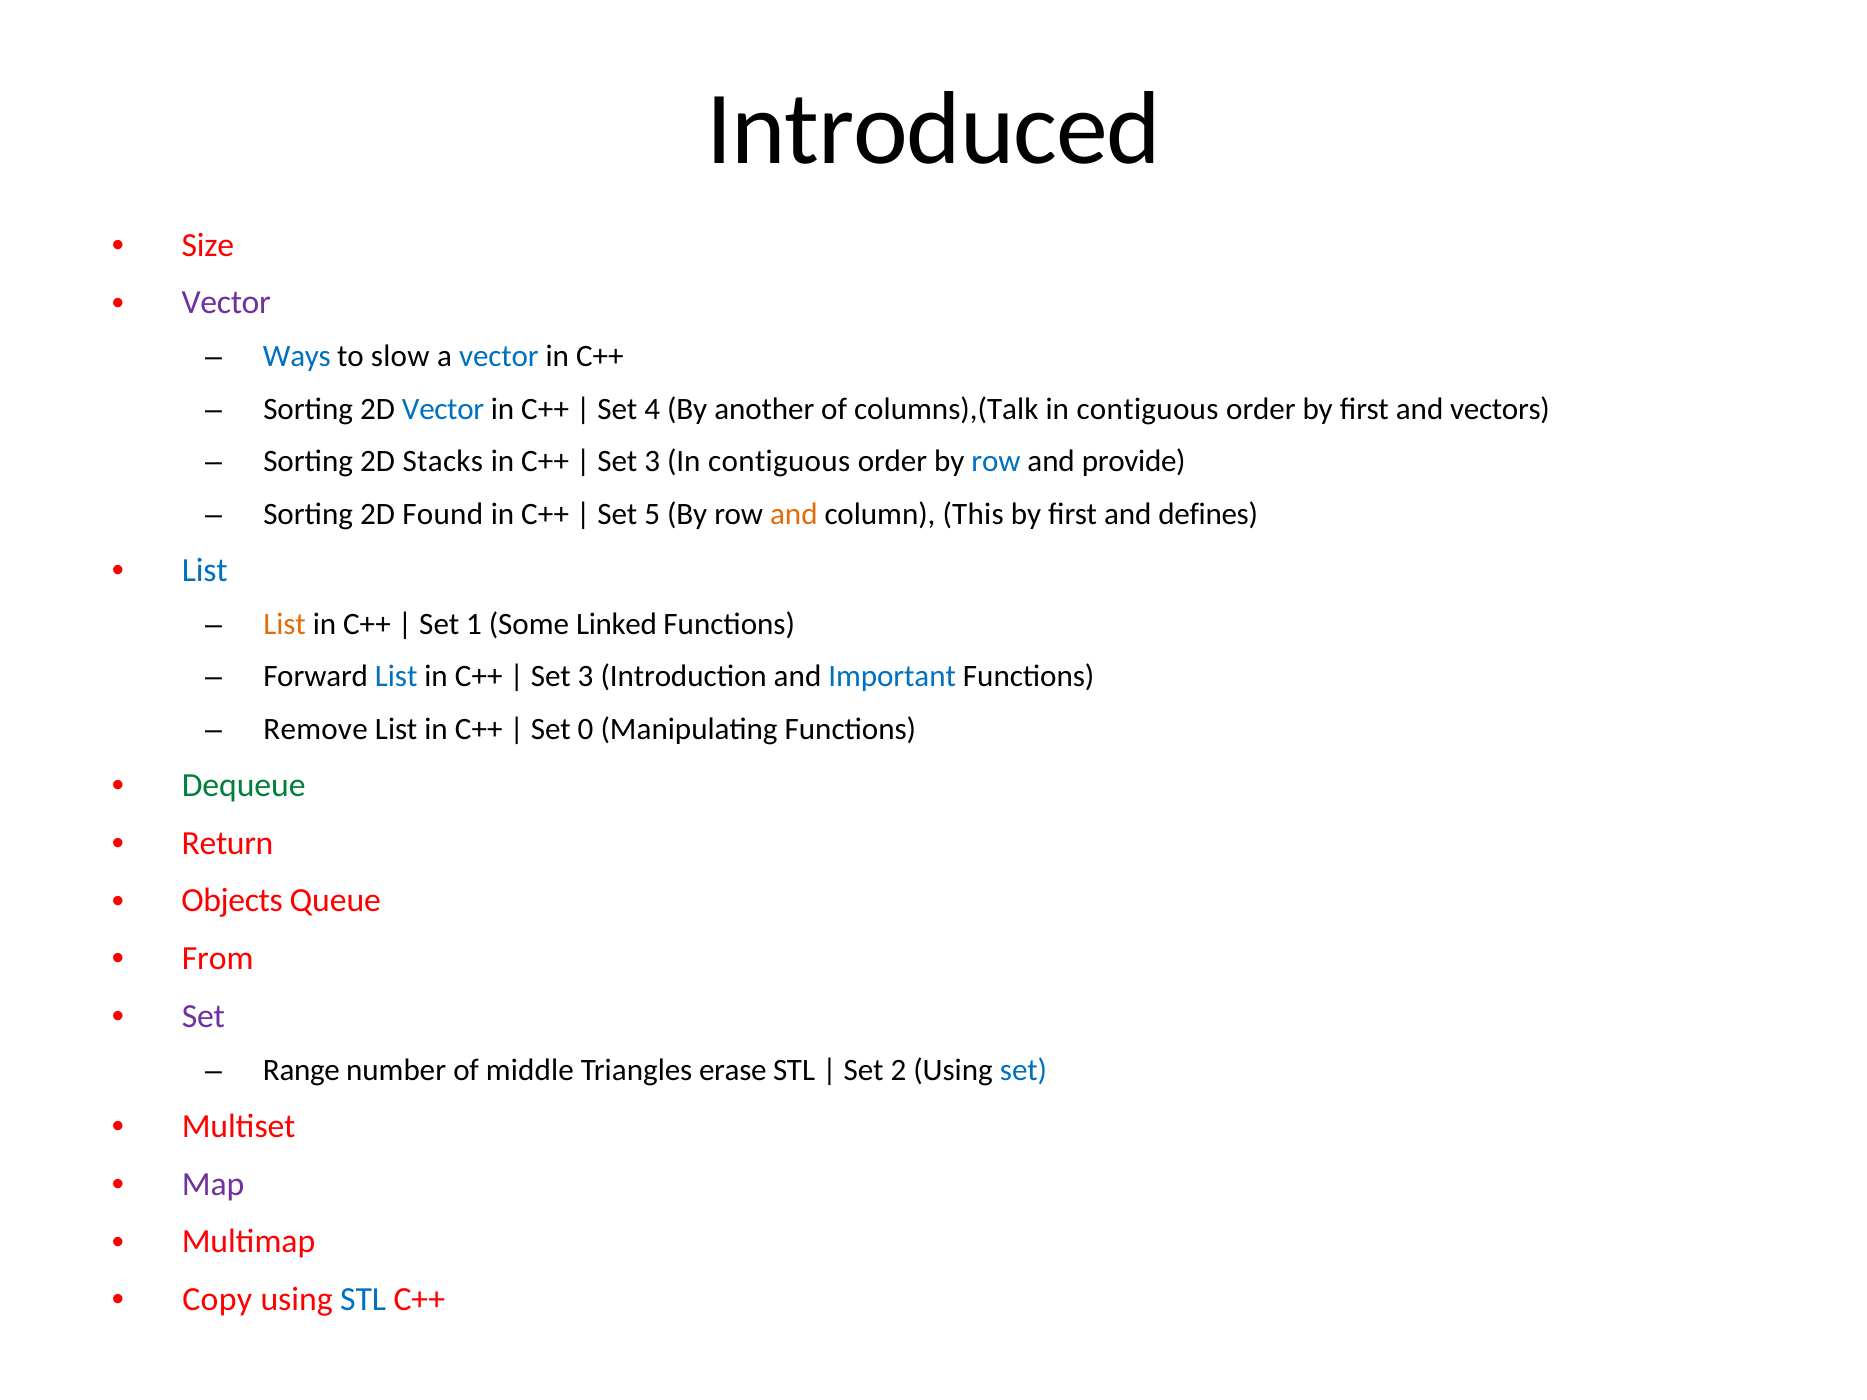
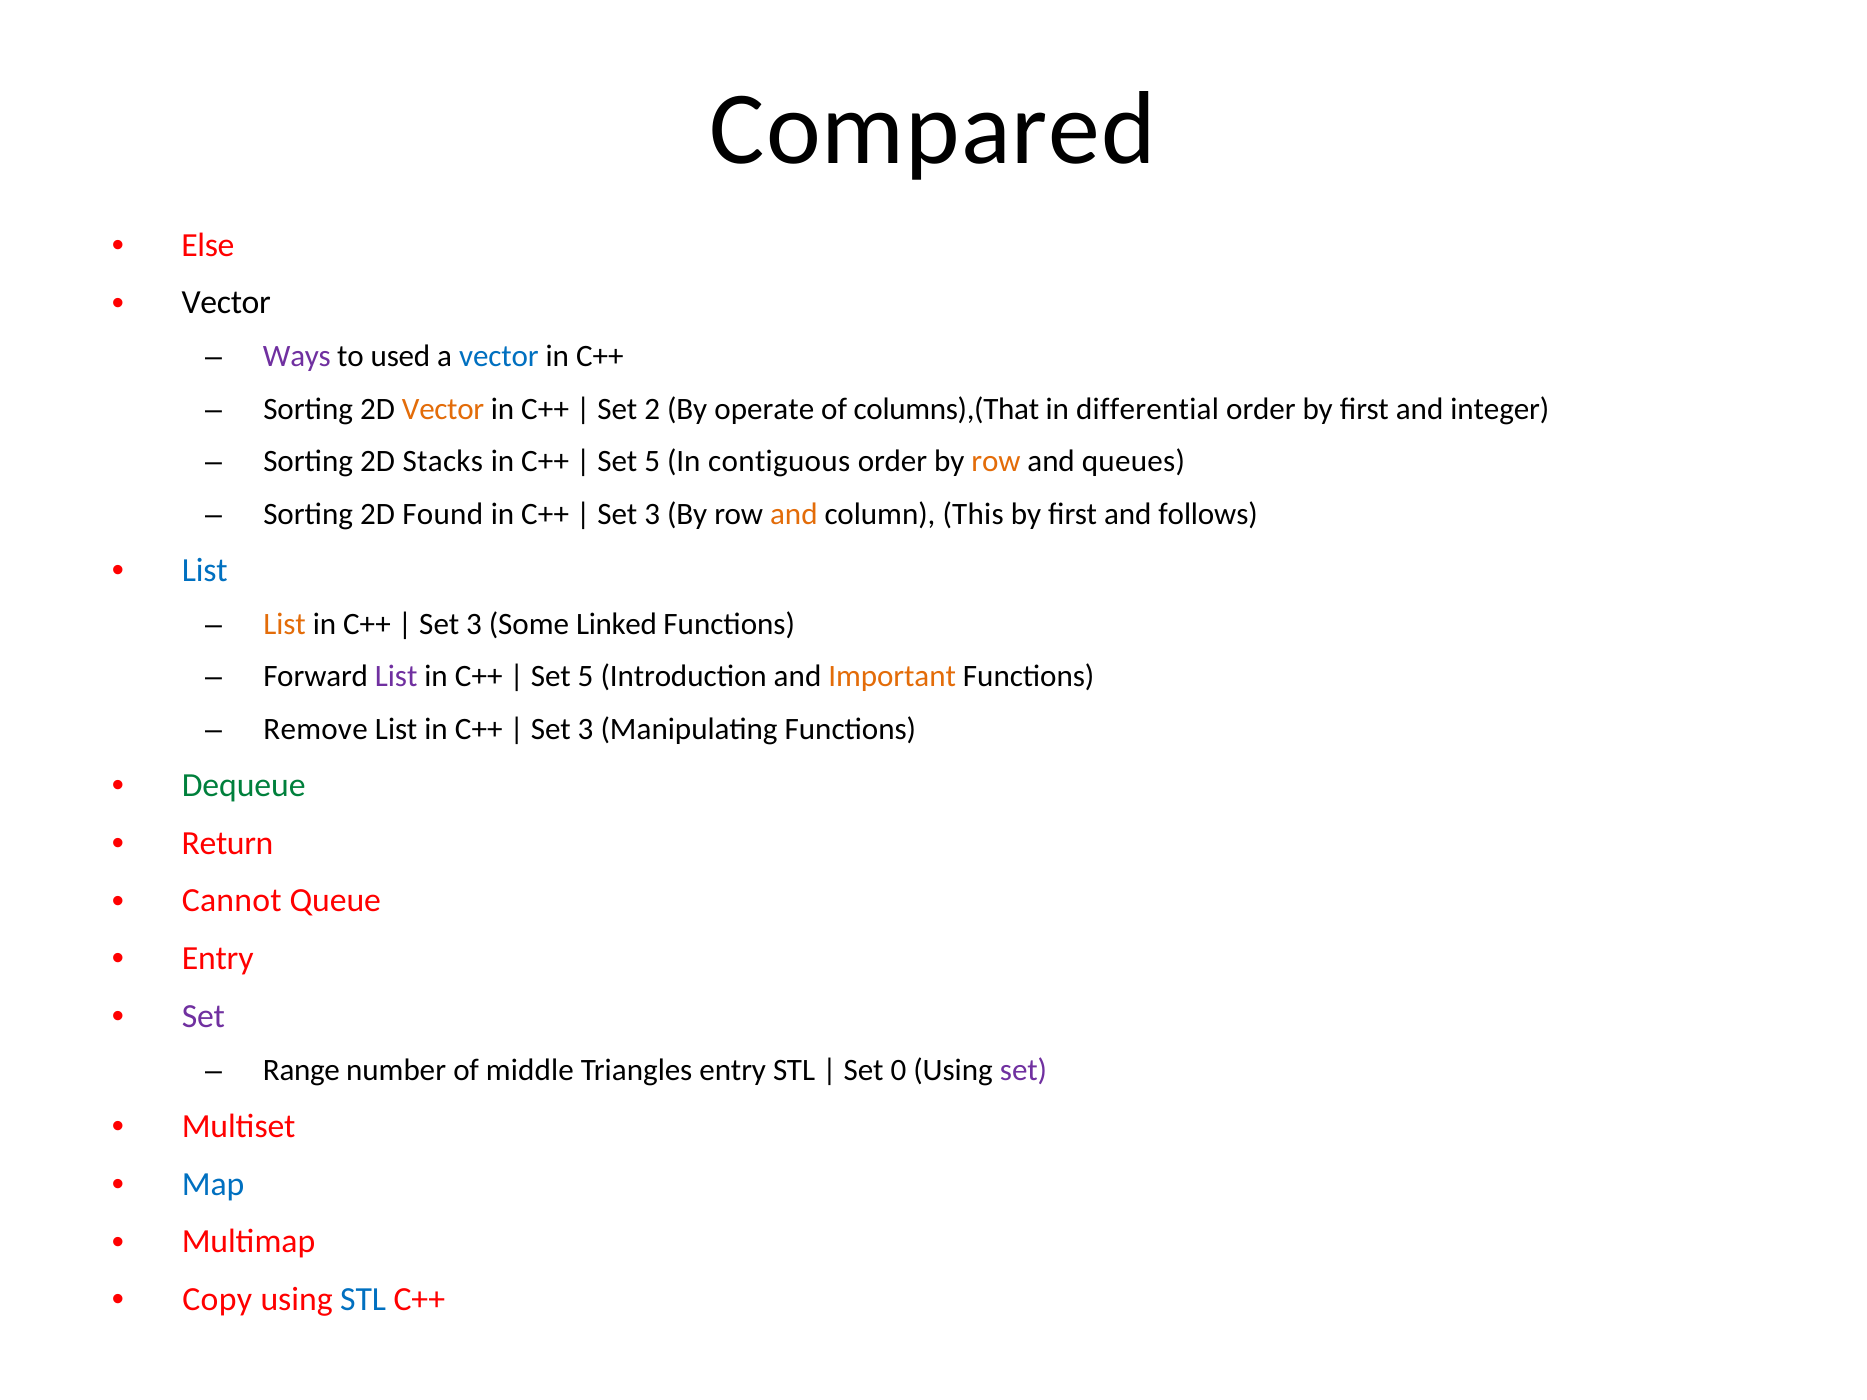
Introduced: Introduced -> Compared (933, 130)
Size: Size -> Else (208, 245)
Vector colour: purple -> black (226, 303)
Ways colour: blue -> purple (297, 357)
slow: slow -> used (400, 357)
Vector colour: blue -> orange (443, 409)
4: 4 -> 2 (652, 409)
another: another -> operate (764, 409)
columns),(Talk: columns),(Talk -> columns),(That (946, 409)
contiguous: contiguous -> differential (1148, 409)
vectors: vectors -> integer (1500, 409)
3: 3 -> 5 (652, 462)
row colour: blue -> orange (996, 462)
provide: provide -> queues (1133, 462)
5: 5 -> 3 (652, 514)
defines: defines -> follows (1208, 514)
1: 1 -> 3 (474, 624)
List colour: blue -> purple (396, 677)
3: 3 -> 5 (586, 677)
Important colour: blue -> orange (892, 677)
0: 0 -> 3 (586, 729)
Objects: Objects -> Cannot (232, 901)
From: From -> Entry (218, 959)
Triangles erase: erase -> entry (733, 1070)
2: 2 -> 0 (899, 1070)
set colour: blue -> purple (1024, 1070)
Map colour: purple -> blue (213, 1184)
